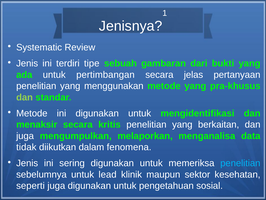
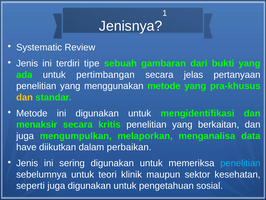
dan colour: light green -> yellow (25, 97)
tidak: tidak -> have (26, 147)
fenomena: fenomena -> perbaikan (129, 147)
lead: lead -> teori (108, 174)
